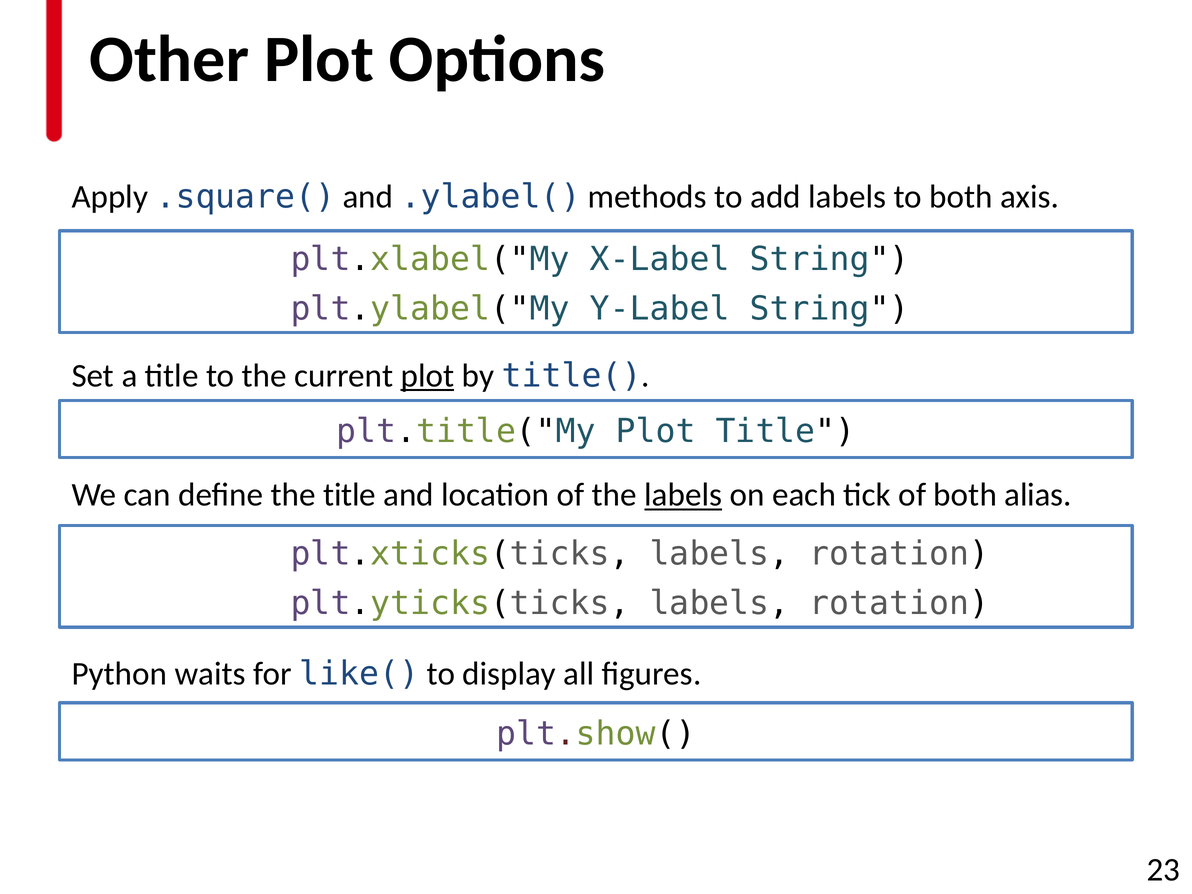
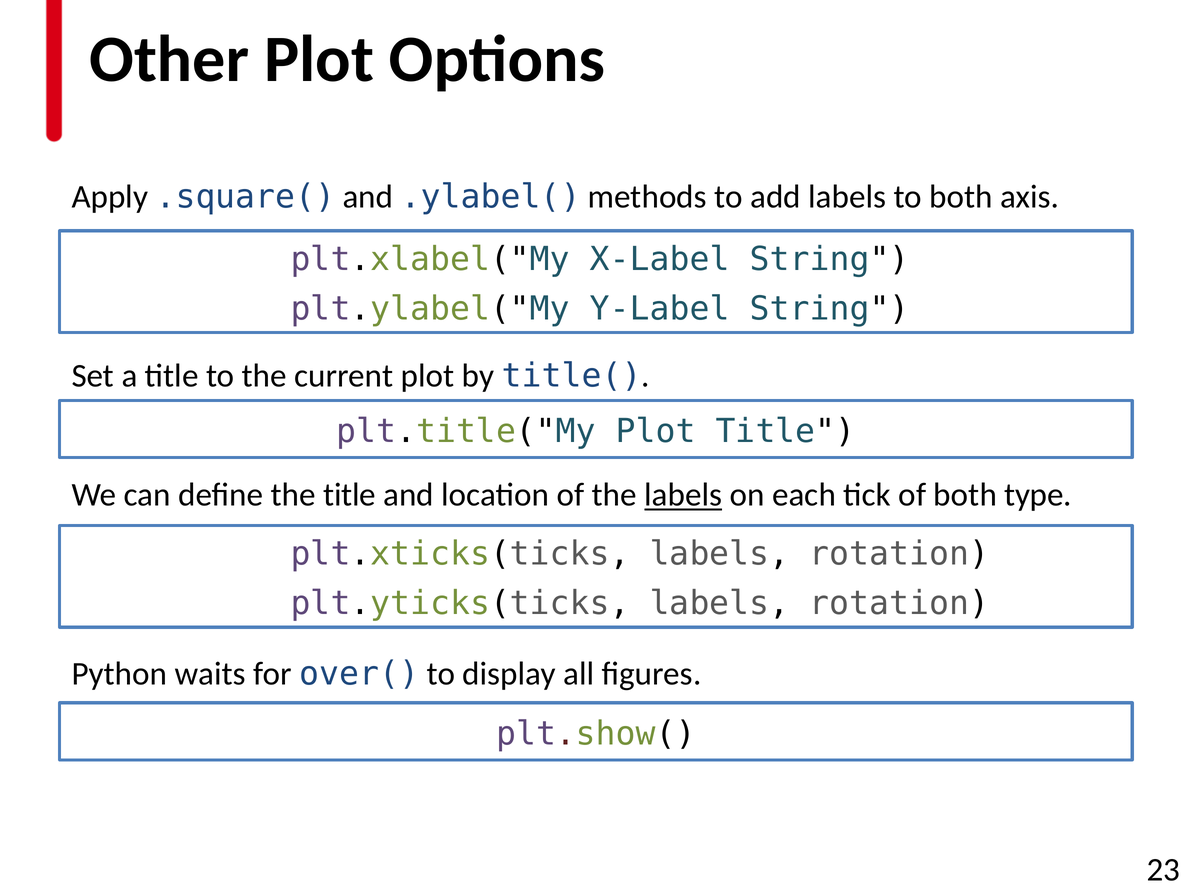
plot underline: present -> none (427, 376)
alias: alias -> type (1038, 495)
like(: like( -> over( (359, 674)
